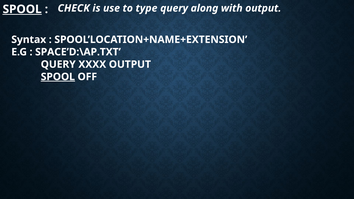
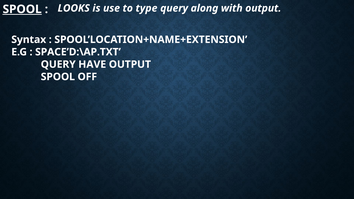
CHECK: CHECK -> LOOKS (74, 8)
XXXX: XXXX -> HAVE (92, 64)
SPOOL underline: present -> none (58, 77)
